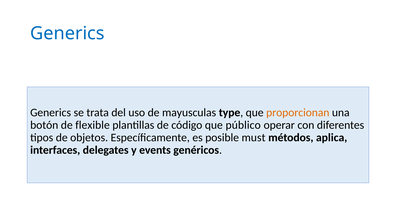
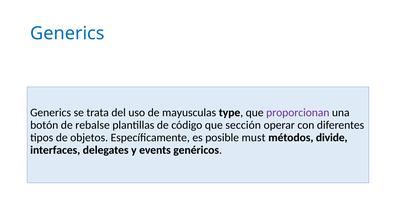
proporcionan colour: orange -> purple (298, 112)
flexible: flexible -> rebalse (93, 125)
público: público -> sección (243, 125)
aplica: aplica -> divide (332, 137)
